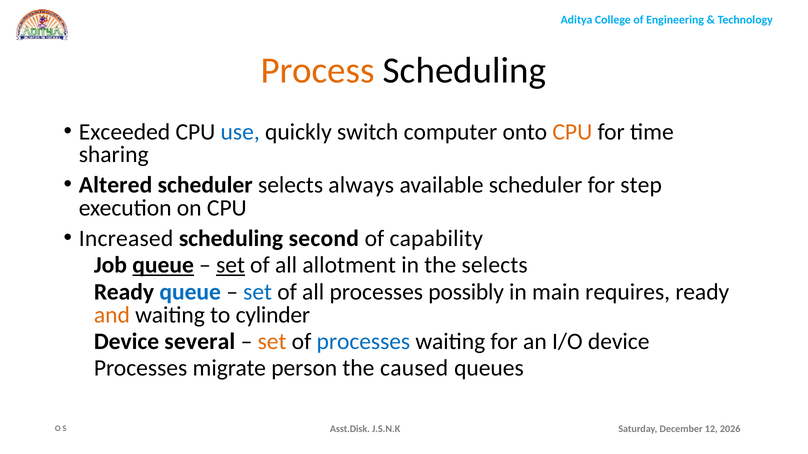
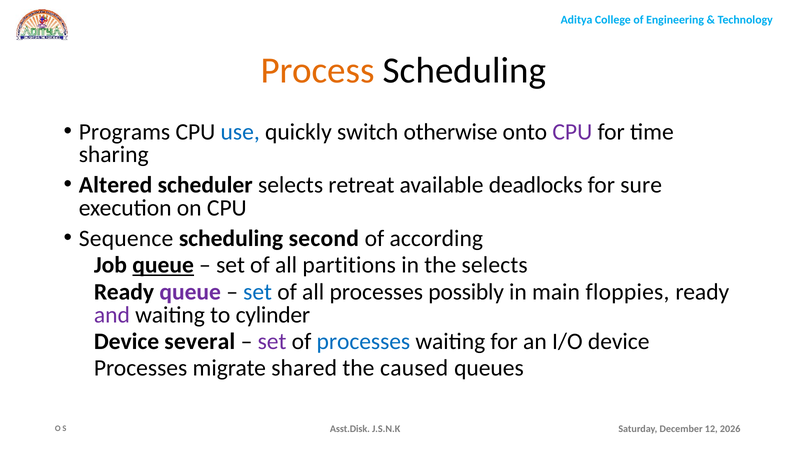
Exceeded: Exceeded -> Programs (125, 132)
computer: computer -> otherwise (451, 132)
CPU colour: orange -> purple (572, 132)
always: always -> retreat (361, 185)
available scheduler: scheduler -> deadlocks (536, 185)
step: step -> sure (641, 185)
Increased: Increased -> Sequence (126, 239)
capability: capability -> according (436, 239)
set underline: present -> none (231, 265)
allotment: allotment -> partitions (349, 265)
queue colour: blue -> purple (190, 292)
requires: requires -> floppies (628, 292)
and colour: orange -> purple (112, 315)
set colour: orange -> purple (272, 342)
person: person -> shared (304, 369)
